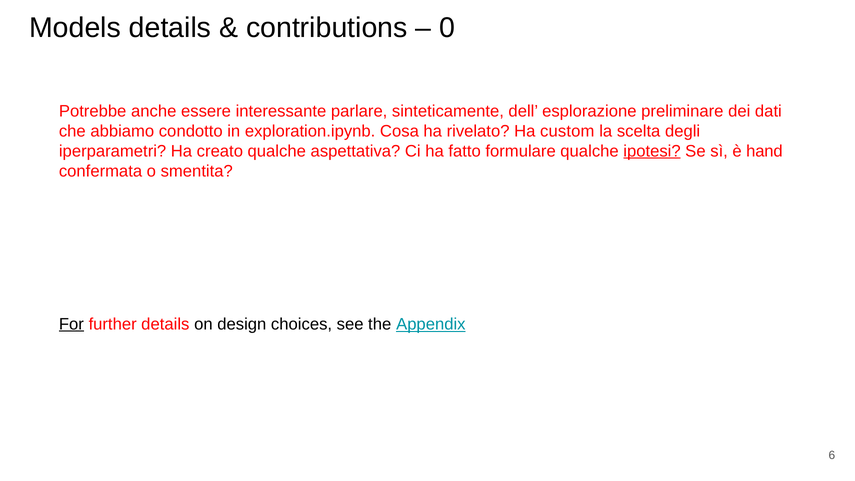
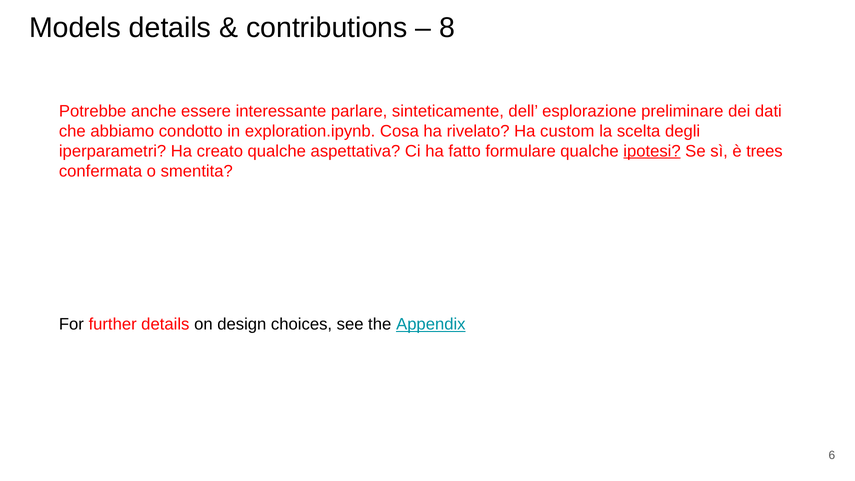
0: 0 -> 8 (447, 28)
hand: hand -> trees (764, 151)
For underline: present -> none (71, 324)
